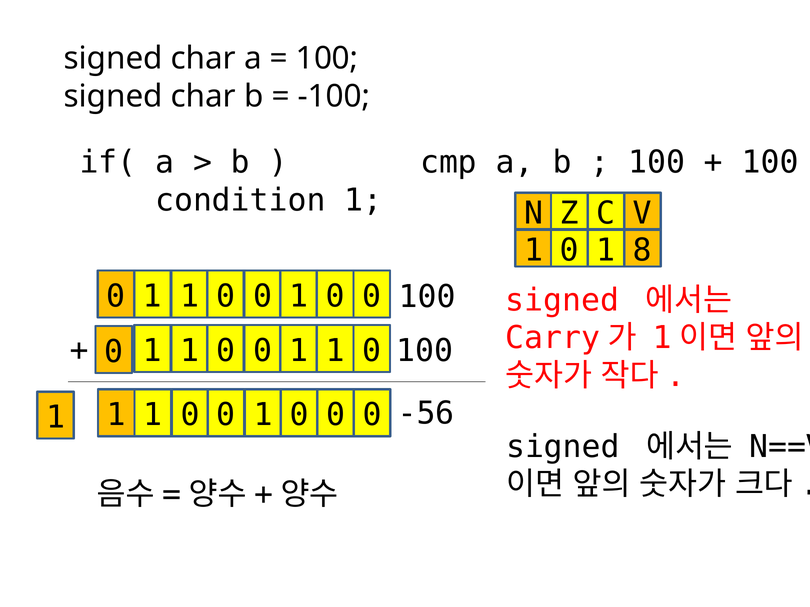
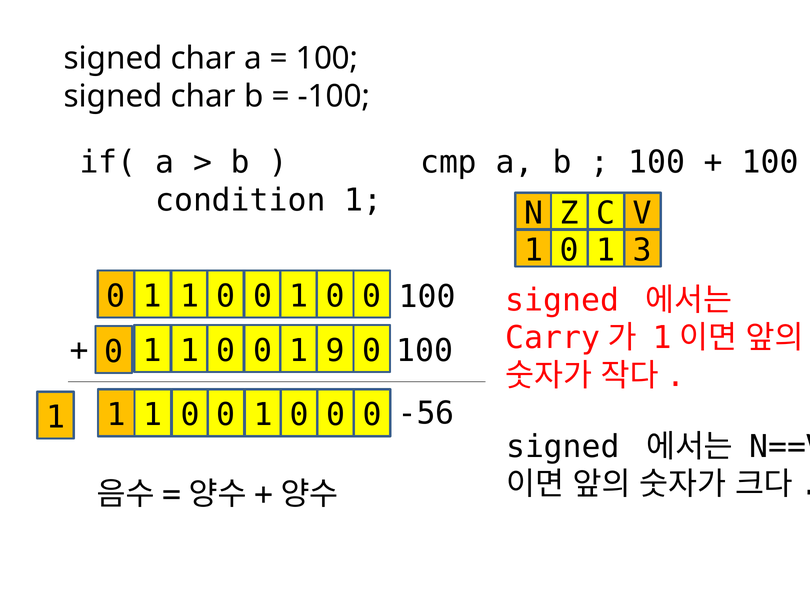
8: 8 -> 3 (642, 251)
0 0 1 1: 1 -> 9 (335, 351)
